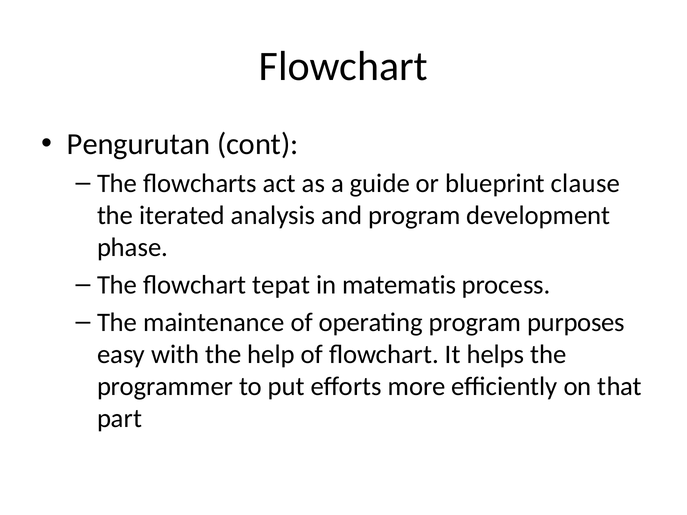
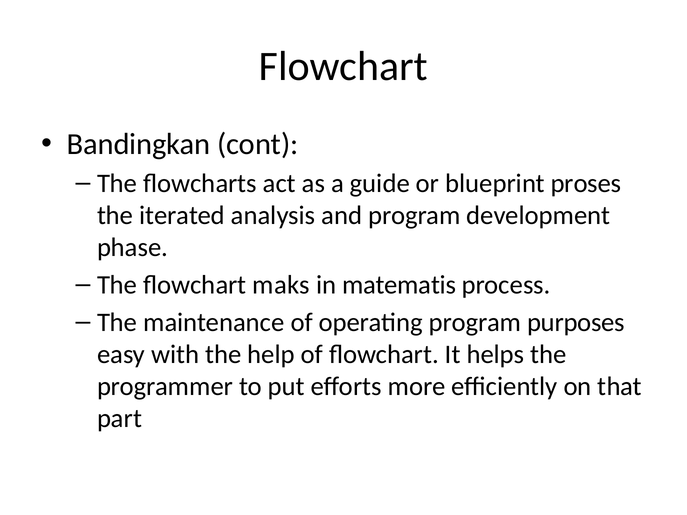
Pengurutan: Pengurutan -> Bandingkan (139, 144)
clause: clause -> proses (586, 184)
tepat: tepat -> maks (281, 285)
